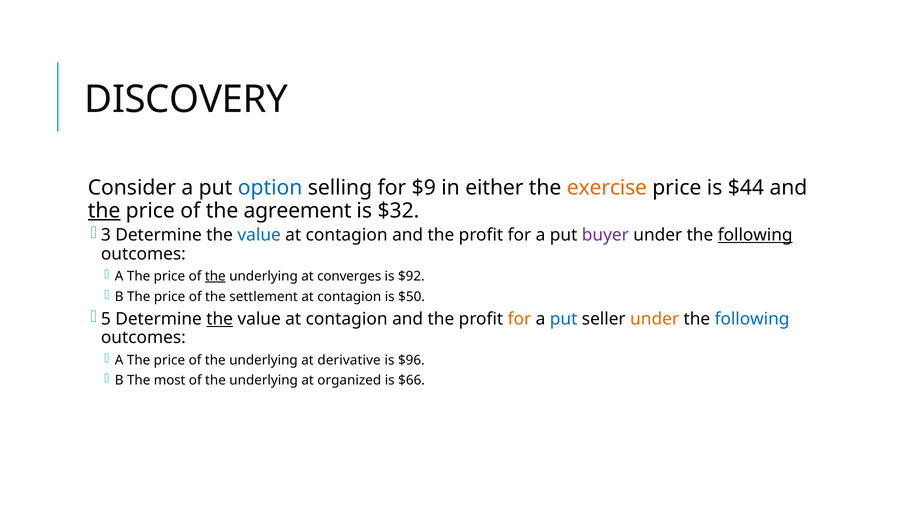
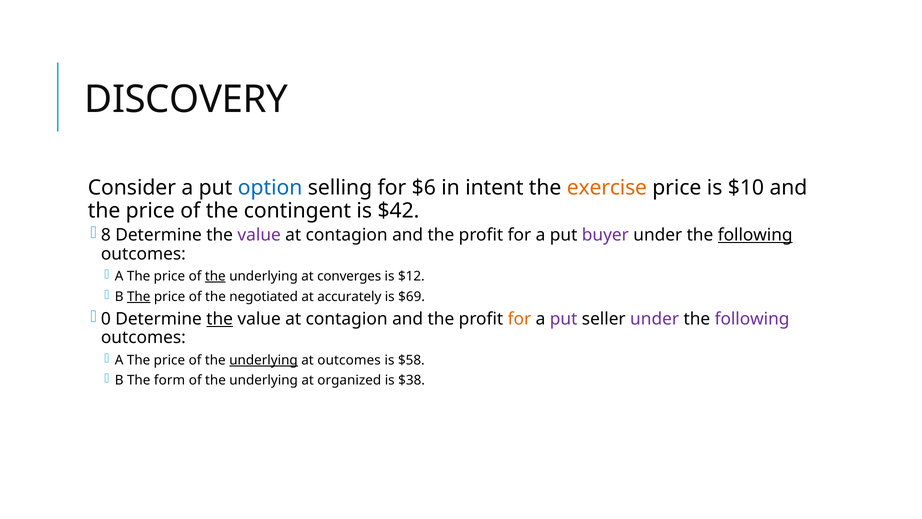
$9: $9 -> $6 (424, 188)
either: either -> intent (494, 188)
$44: $44 -> $10 (746, 188)
the underline: present -> none (104, 210)
agreement: agreement -> contingent (297, 210)
$32: $32 -> $42 (398, 210)
3: 3 -> 8 (106, 235)
value colour: blue -> purple (259, 235)
$92: $92 -> $12 (411, 276)
The underline: none -> present (139, 296)
settlement: settlement -> negotiated (264, 296)
contagion: contagion -> accurately (349, 296)
$50: $50 -> $69 (412, 296)
5: 5 -> 0 (106, 319)
put colour: blue -> purple (564, 319)
under colour: orange -> purple (655, 319)
following colour: blue -> purple (752, 319)
underlying underline: none -> present (264, 360)
at derivative: derivative -> outcomes (349, 360)
$96: $96 -> $58 (411, 360)
most: most -> form (170, 380)
$66: $66 -> $38 (412, 380)
